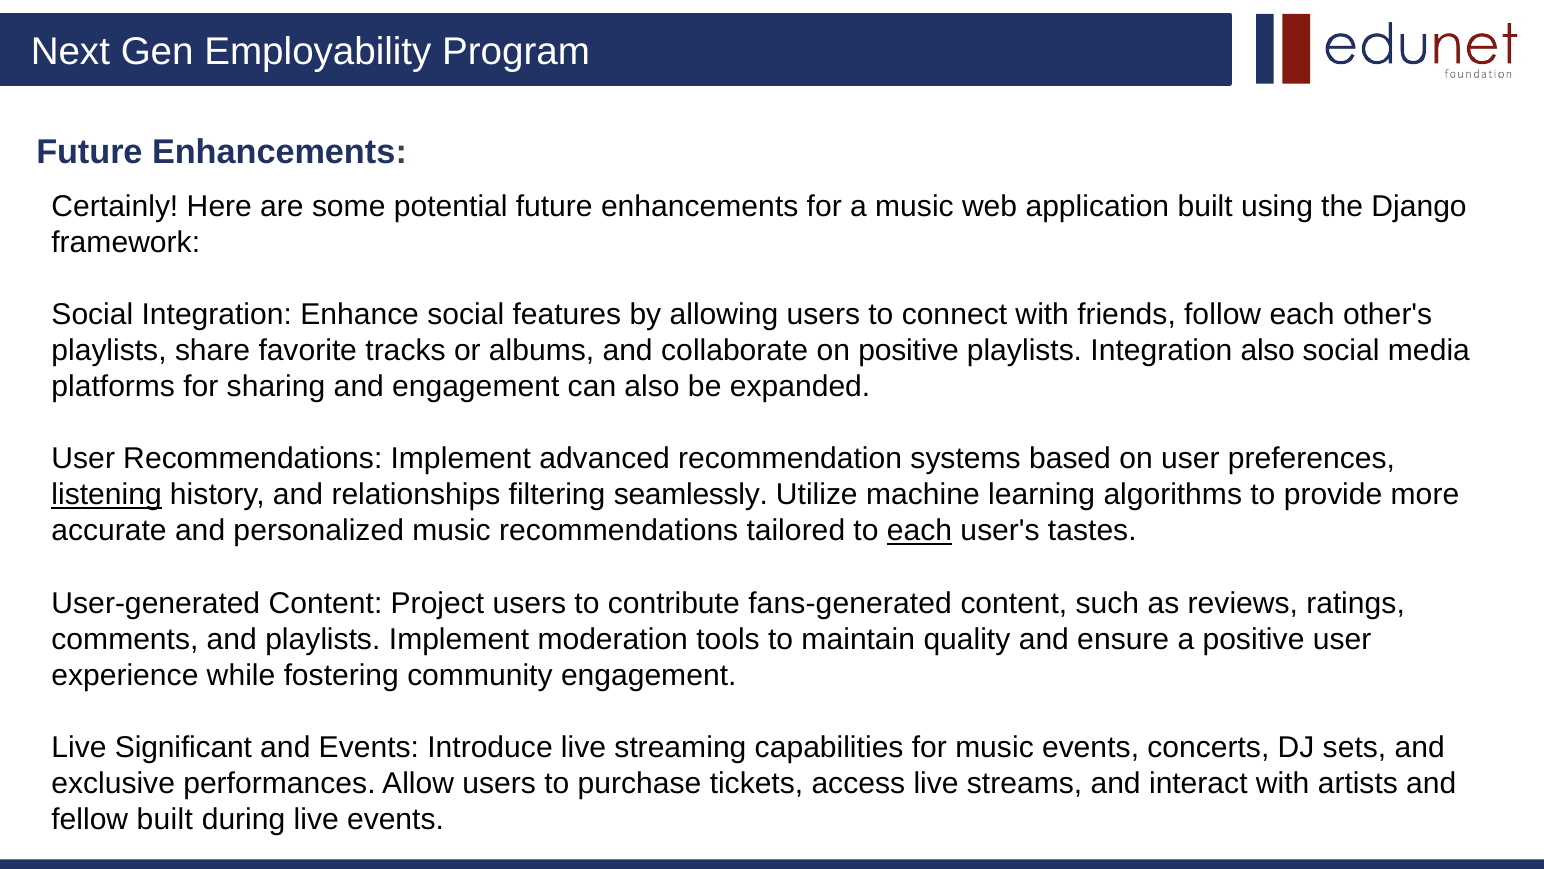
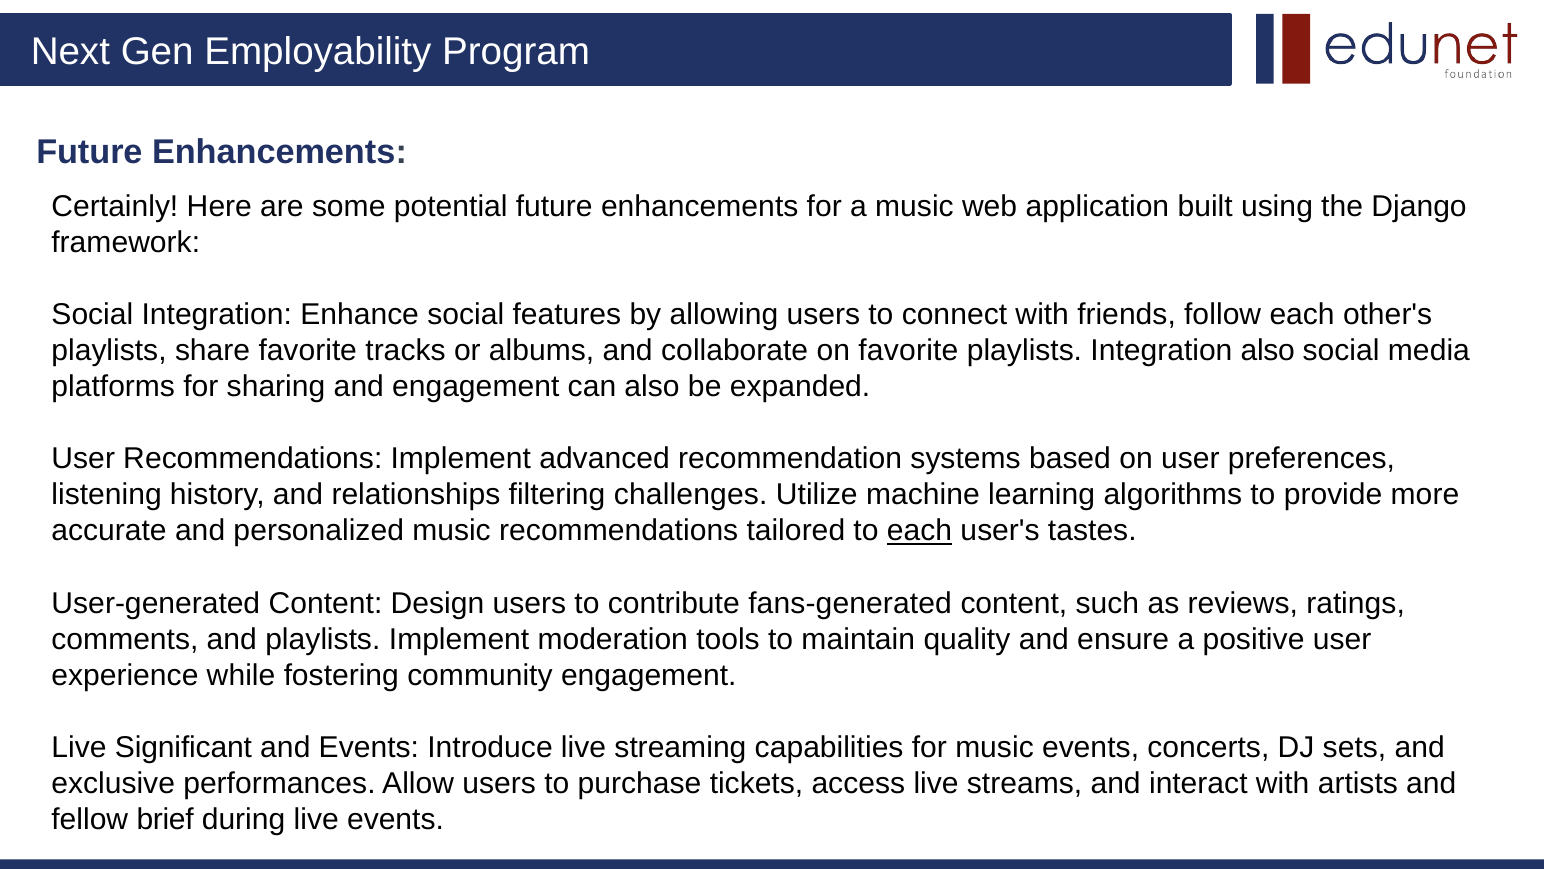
on positive: positive -> favorite (908, 351)
listening underline: present -> none (107, 495)
seamlessly: seamlessly -> challenges (691, 495)
Project: Project -> Design (437, 603)
fellow built: built -> brief (165, 819)
